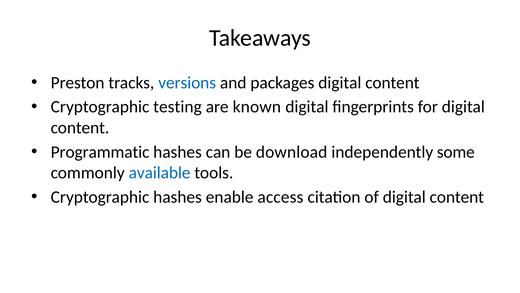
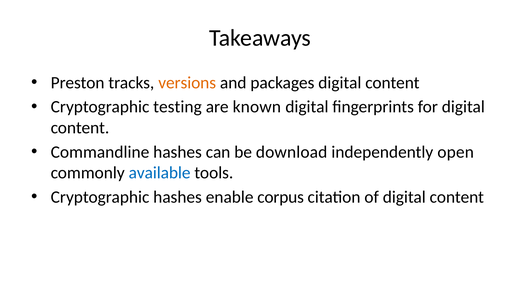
versions colour: blue -> orange (187, 82)
Programmatic: Programmatic -> Commandline (100, 152)
some: some -> open (456, 152)
access: access -> corpus (281, 197)
